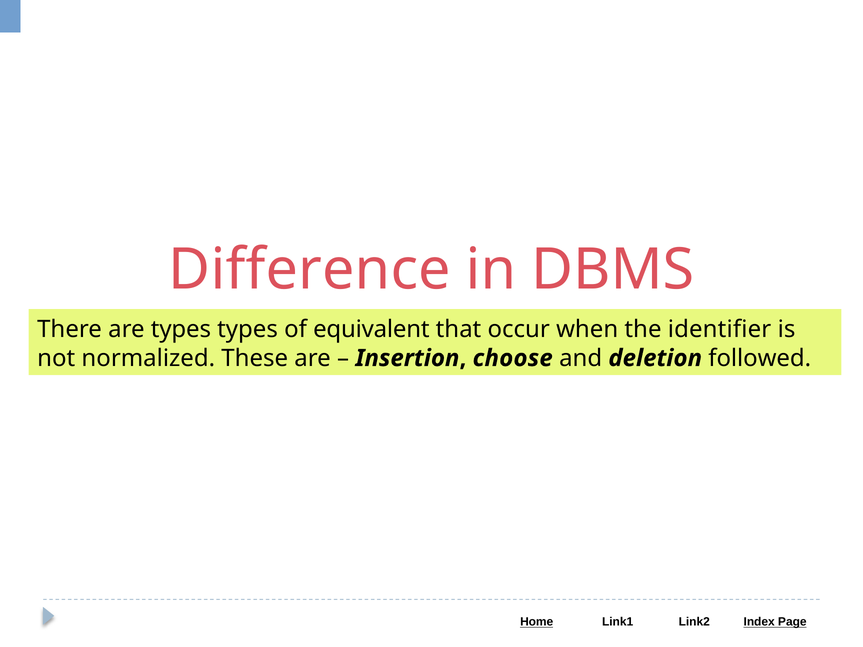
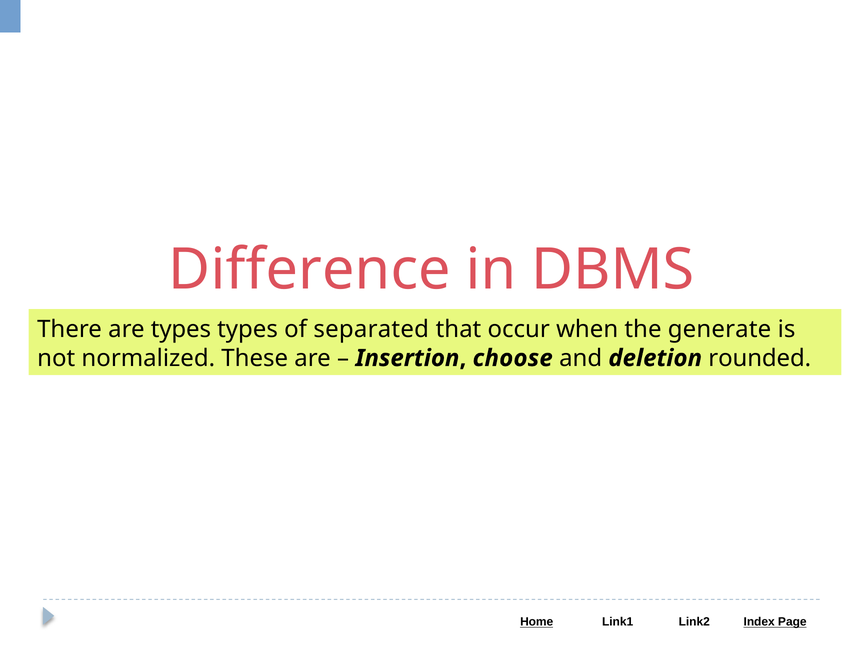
equivalent: equivalent -> separated (371, 330)
identifier: identifier -> generate (720, 330)
followed: followed -> rounded (760, 358)
